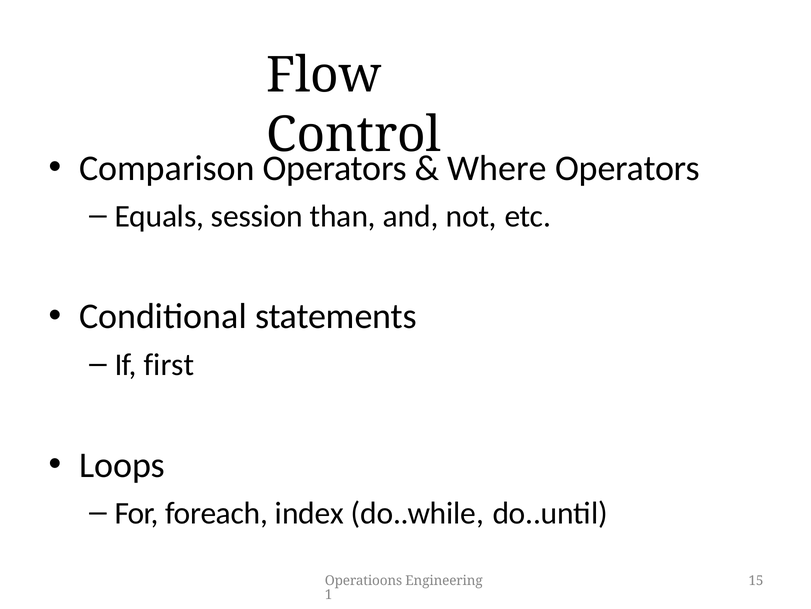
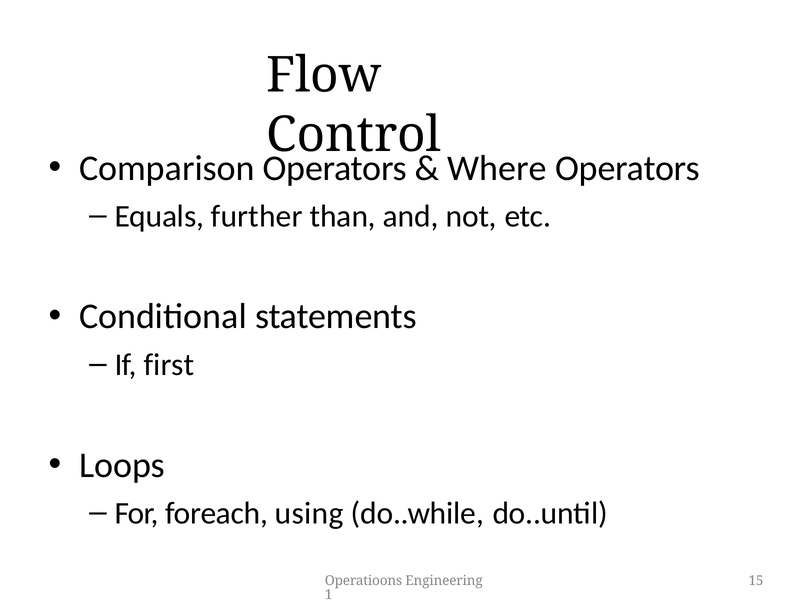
session: session -> further (257, 216)
index: index -> using (309, 512)
